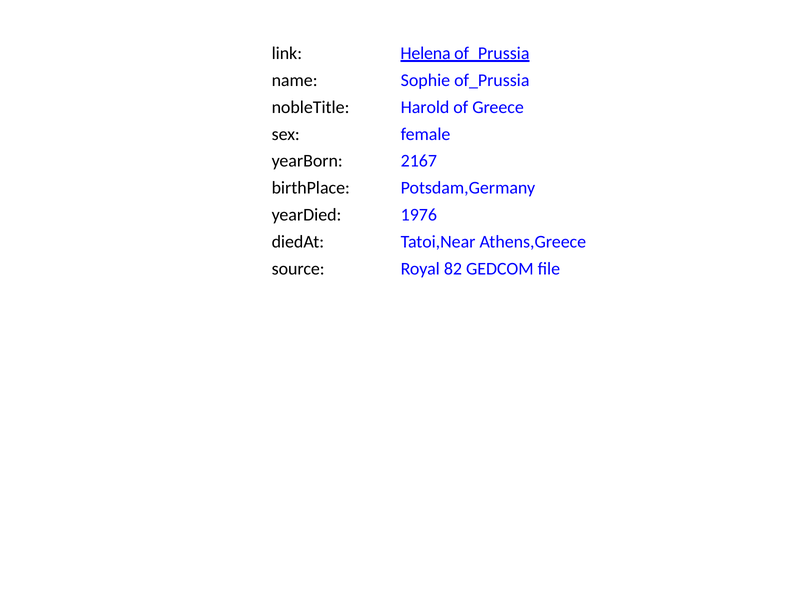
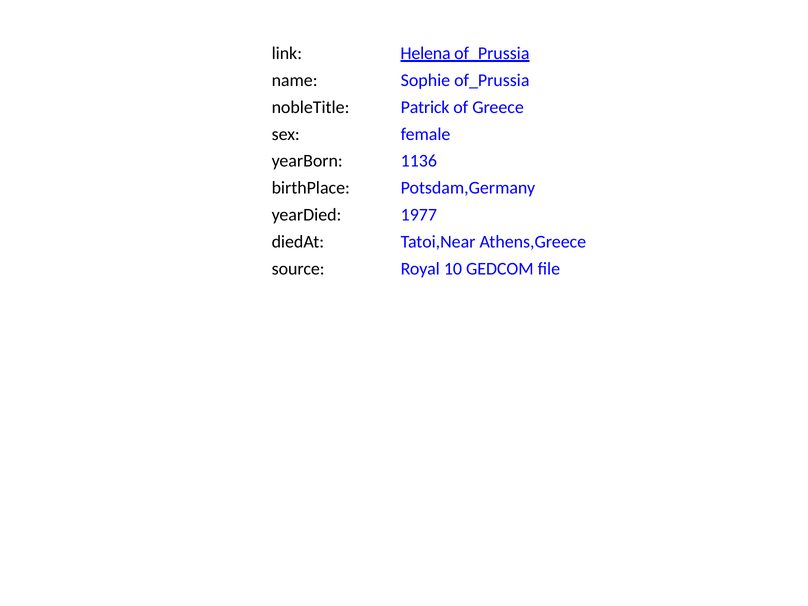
Harold: Harold -> Patrick (425, 107)
2167: 2167 -> 1136 (419, 161)
1976: 1976 -> 1977 (419, 215)
82: 82 -> 10 (453, 269)
